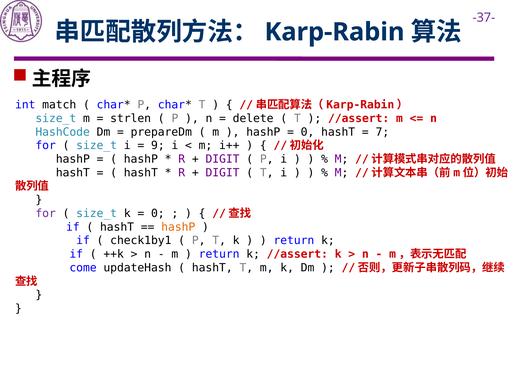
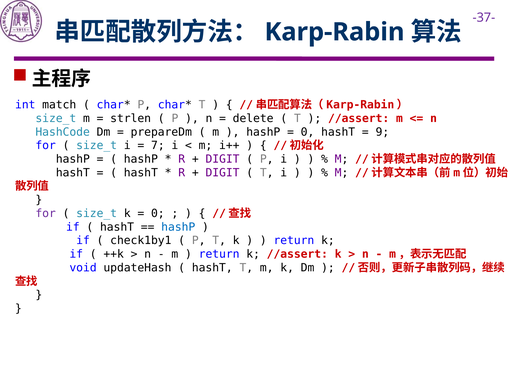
7: 7 -> 9 (382, 132)
9: 9 -> 7 (158, 146)
hashP colour: orange -> blue (178, 227)
come: come -> void (83, 268)
